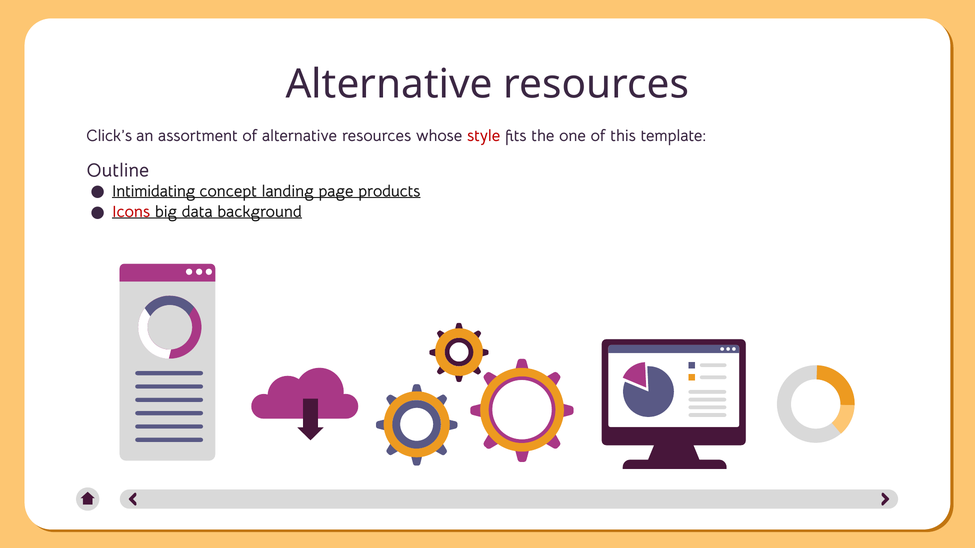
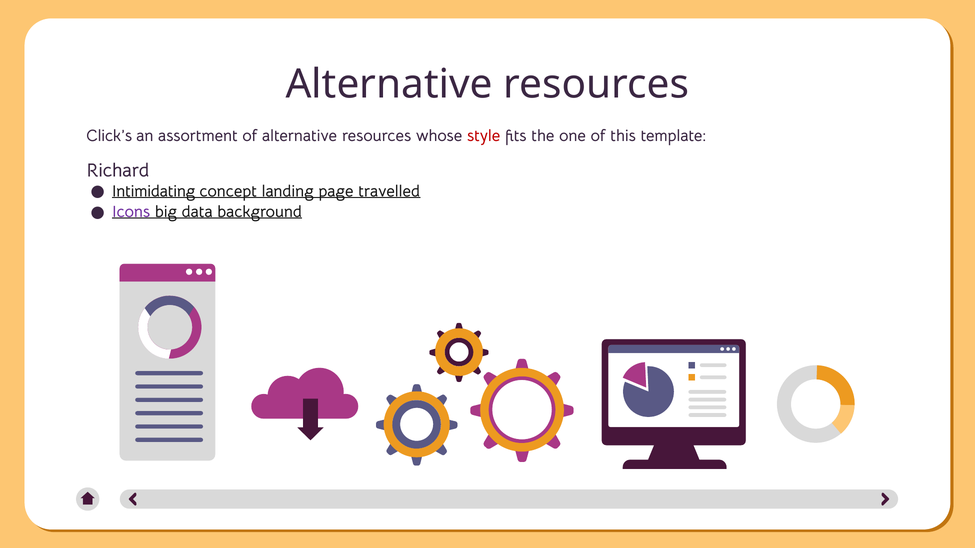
Outline: Outline -> Richard (118, 171)
products: products -> travelled (389, 192)
Icons colour: red -> purple (131, 212)
